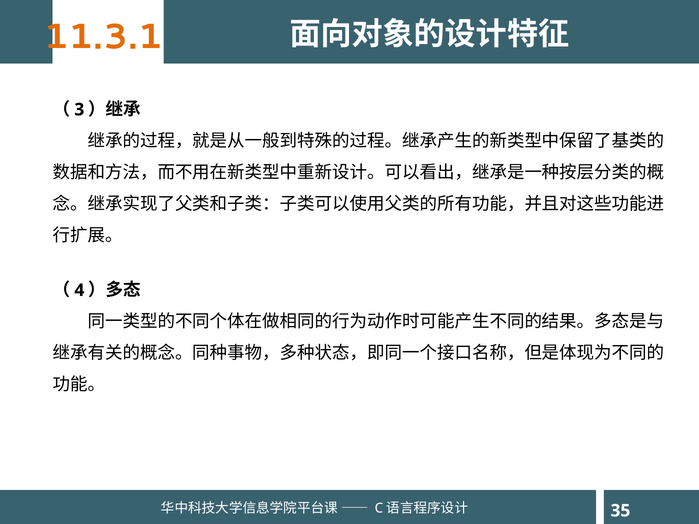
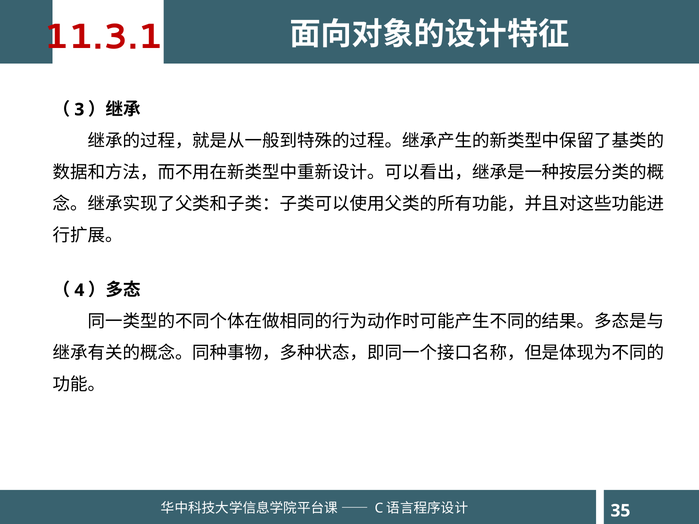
11.3.1 colour: orange -> red (103, 37)
